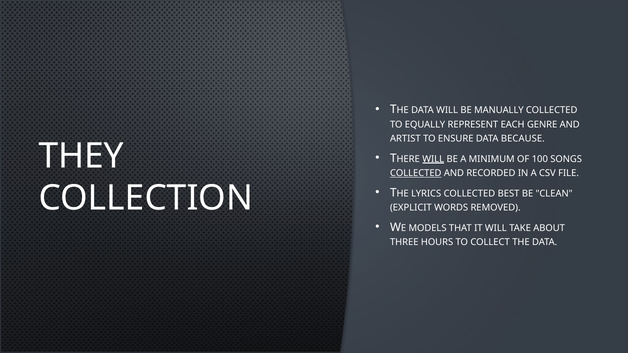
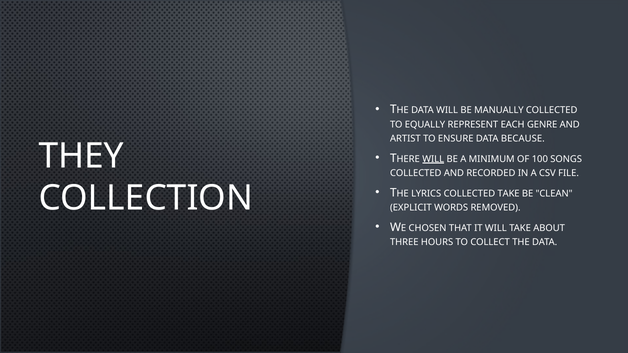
COLLECTED underline: present -> none (416, 173)
COLLECTED BEST: BEST -> TAKE (509, 194)
MODELS: MODELS -> CHOSEN (428, 228)
